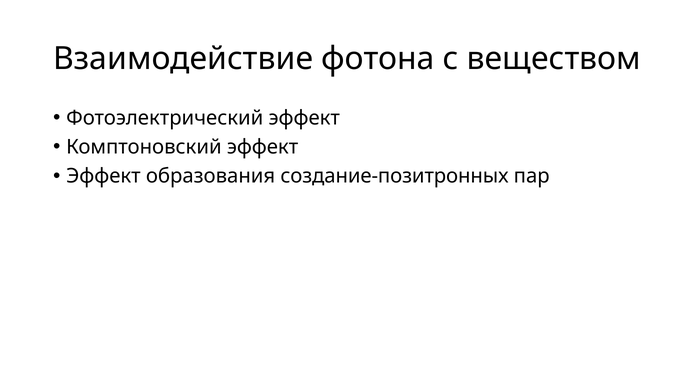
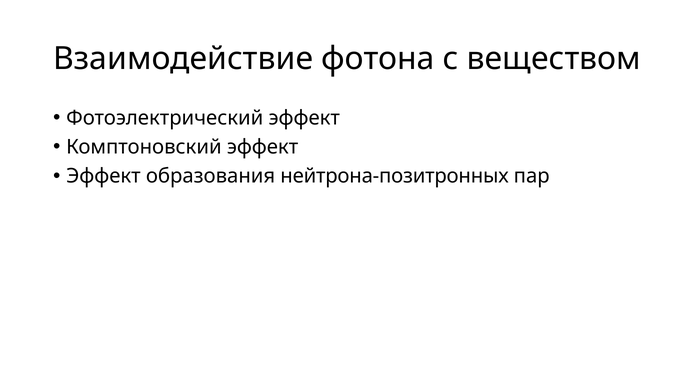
создание-позитронных: создание-позитронных -> нейтрона-позитронных (395, 176)
